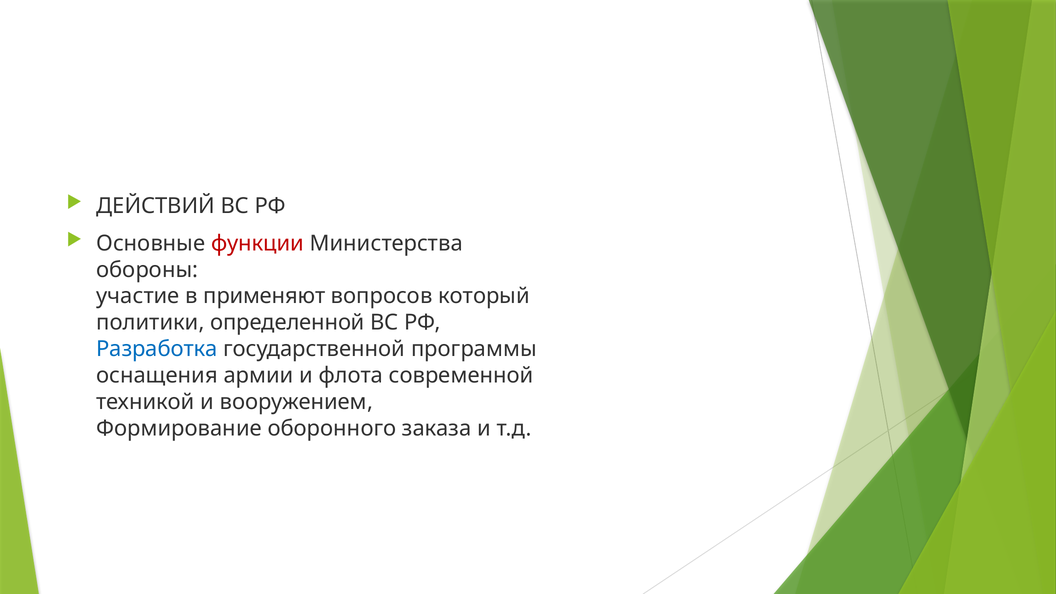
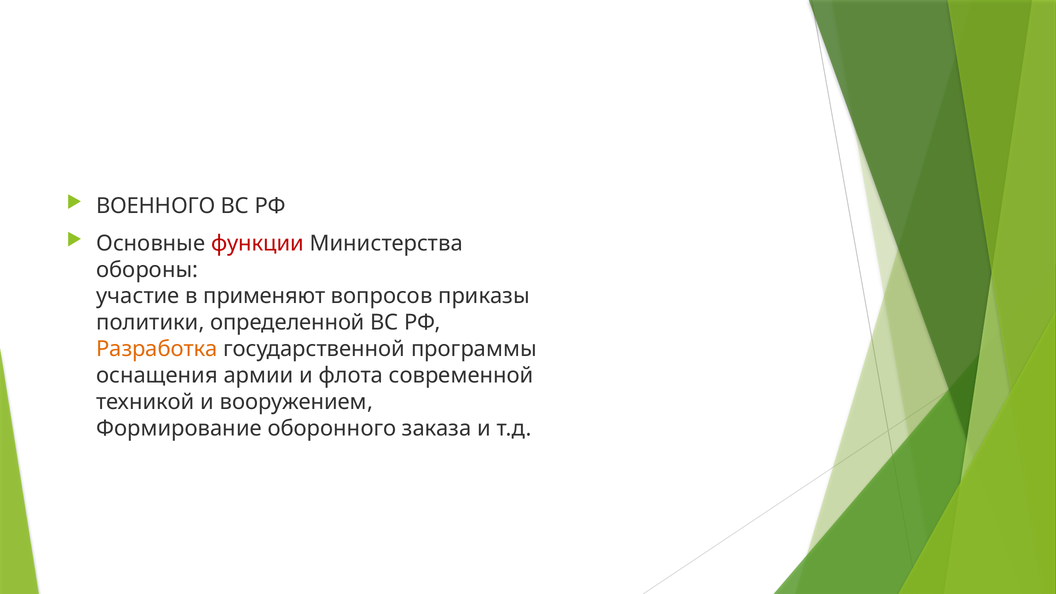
ДЕЙСТВИЙ: ДЕЙСТВИЙ -> ВОЕННОГО (156, 206)
который: который -> приказы (484, 296)
Разработка colour: blue -> orange (157, 349)
